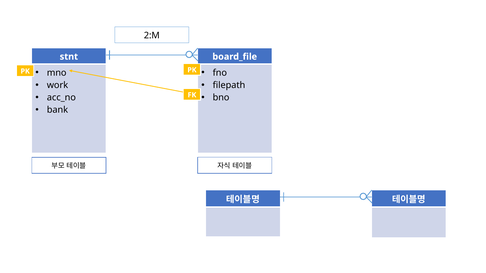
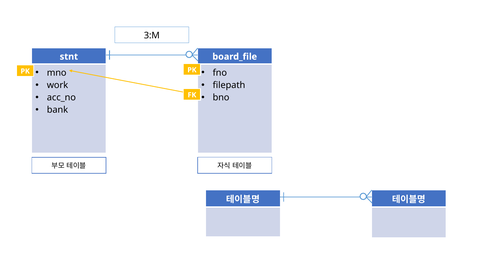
2:M: 2:M -> 3:M (152, 35)
